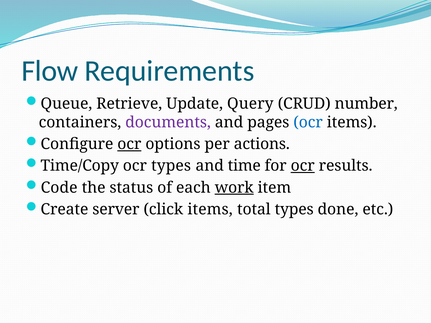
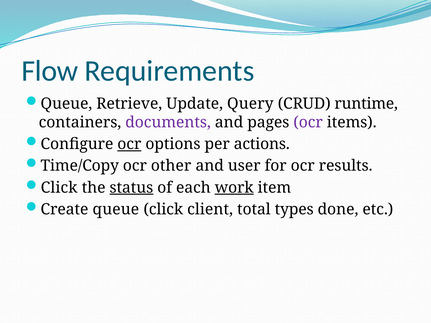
number: number -> runtime (366, 104)
ocr colour: blue -> purple (308, 122)
ocr types: types -> other (171, 166)
time: time -> user (244, 166)
ocr underline: present -> none (303, 166)
Code: Code -> Click (59, 188)
status underline: none -> present (131, 188)
Create server: server -> queue (116, 210)
click items: items -> client (210, 210)
